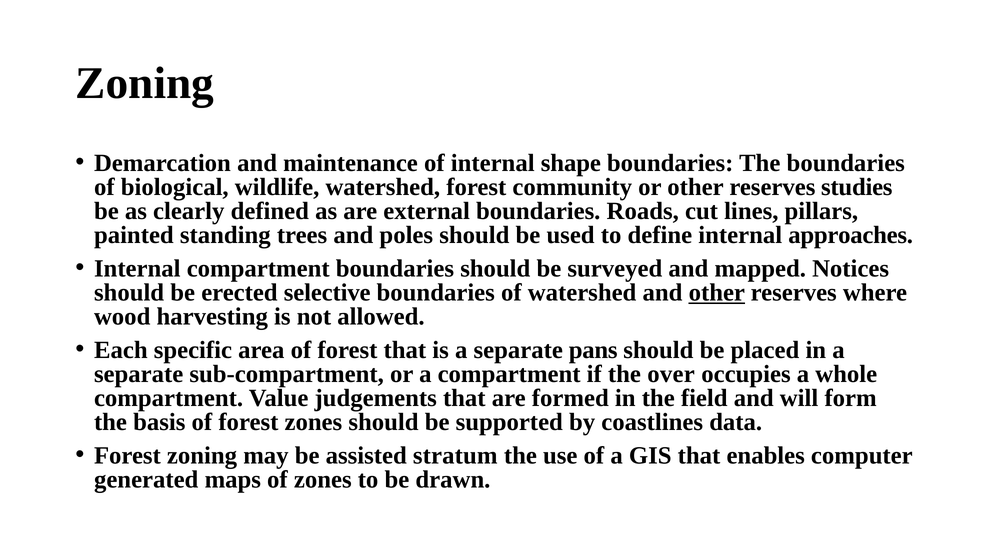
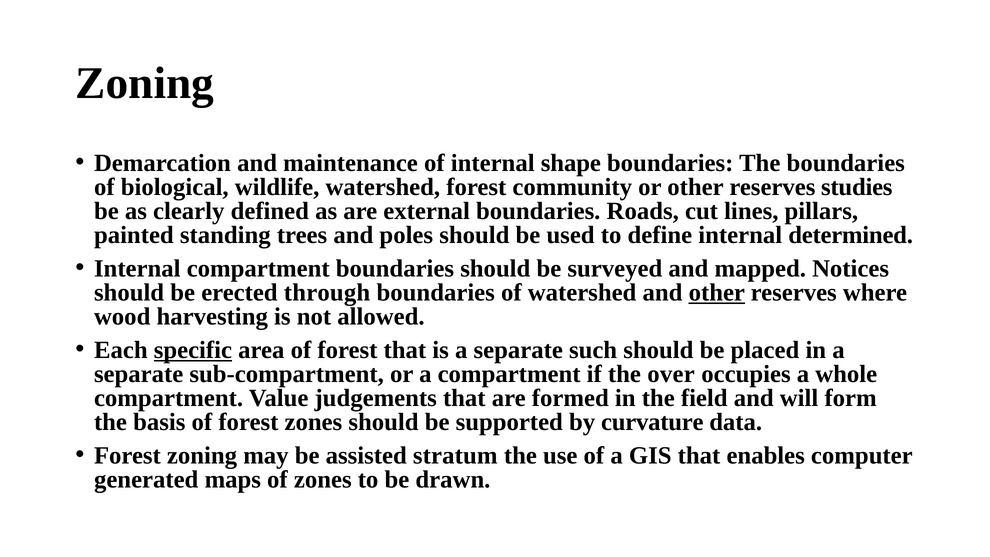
approaches: approaches -> determined (851, 235)
selective: selective -> through (327, 293)
specific underline: none -> present (193, 350)
pans: pans -> such (593, 350)
coastlines: coastlines -> curvature (652, 422)
